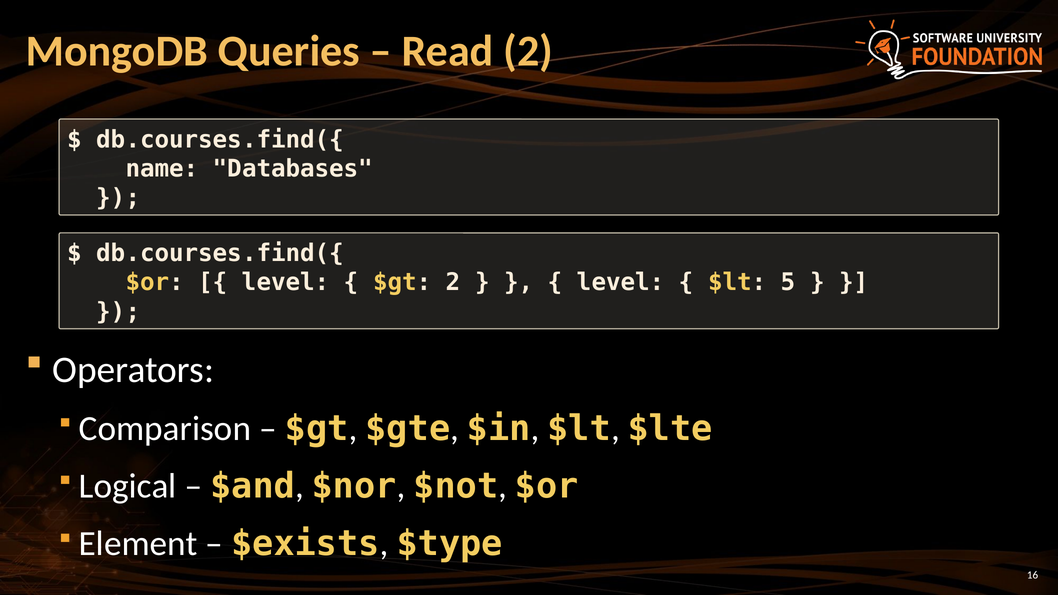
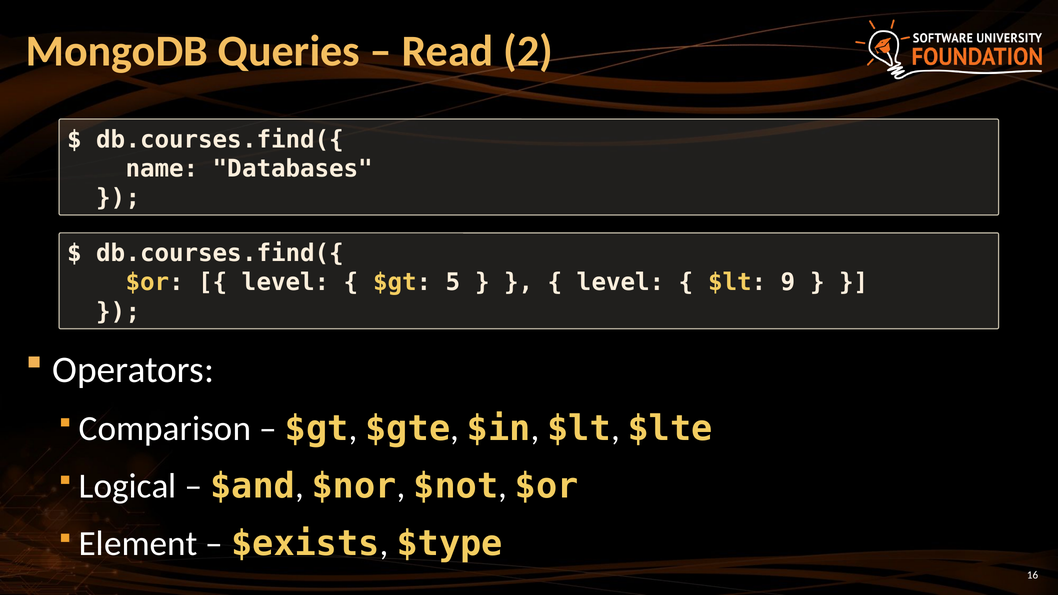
$gt 2: 2 -> 5 (453, 283)
5: 5 -> 9 (788, 283)
